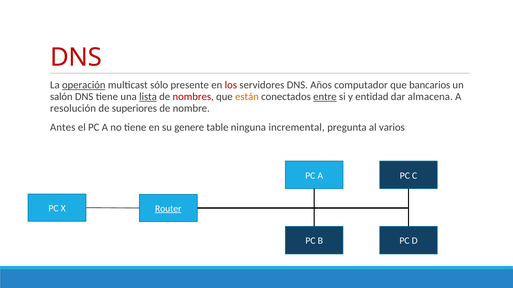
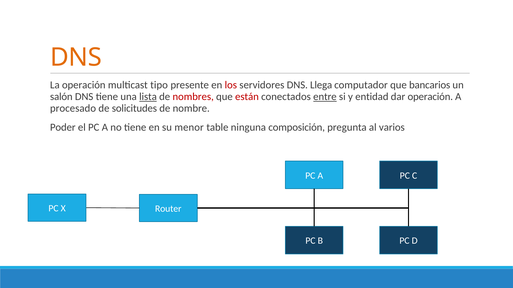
DNS colour: red -> orange (76, 57)
operación underline: present -> none (84, 85)
sólo: sólo -> tipo (159, 85)
Años: Años -> Llega (321, 85)
están colour: orange -> red (247, 97)
dar almacena: almacena -> operación (430, 97)
resolución: resolución -> procesado (73, 108)
superiores: superiores -> solicitudes (134, 108)
Antes: Antes -> Poder (63, 127)
genere: genere -> menor (189, 127)
incremental: incremental -> composición (297, 127)
Router underline: present -> none (168, 209)
